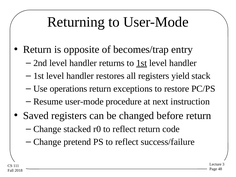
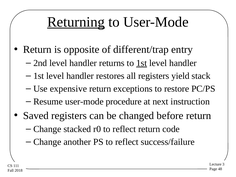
Returning underline: none -> present (76, 22)
becomes/trap: becomes/trap -> different/trap (141, 50)
operations: operations -> expensive (68, 89)
pretend: pretend -> another (77, 142)
